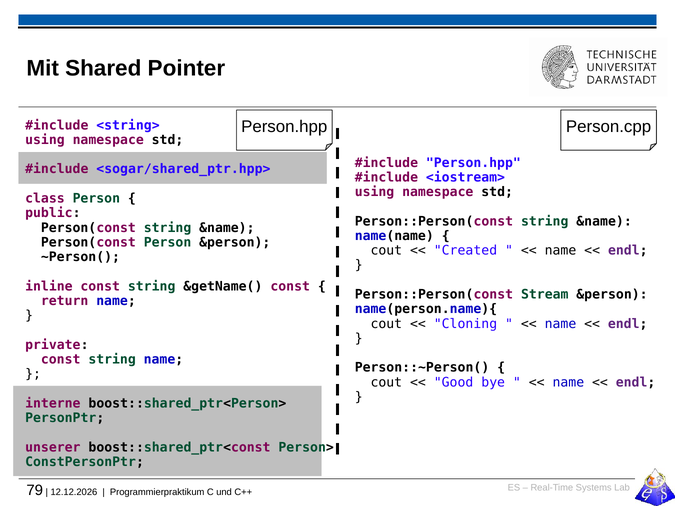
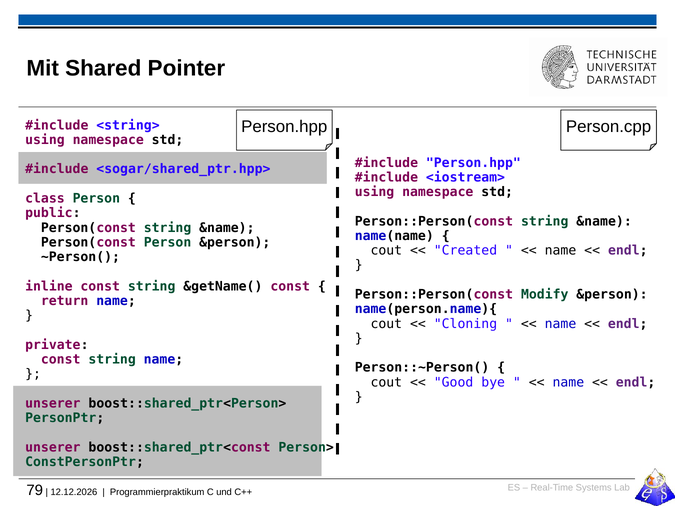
Stream: Stream -> Modify (545, 295)
interne: interne -> unserer (53, 404)
